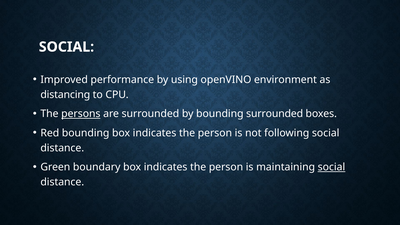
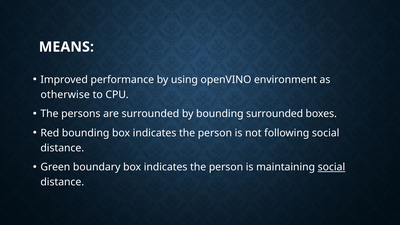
SOCIAL: SOCIAL -> MEANS (66, 47)
distancing: distancing -> otherwise (65, 95)
persons underline: present -> none (81, 114)
